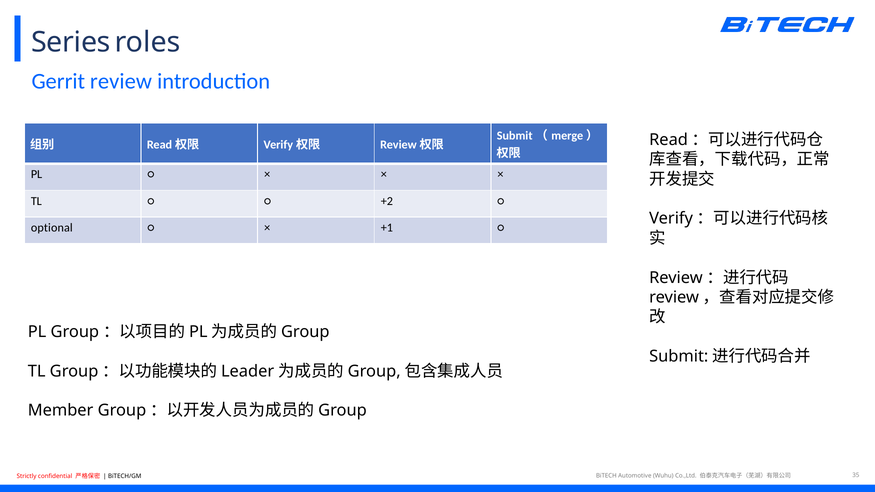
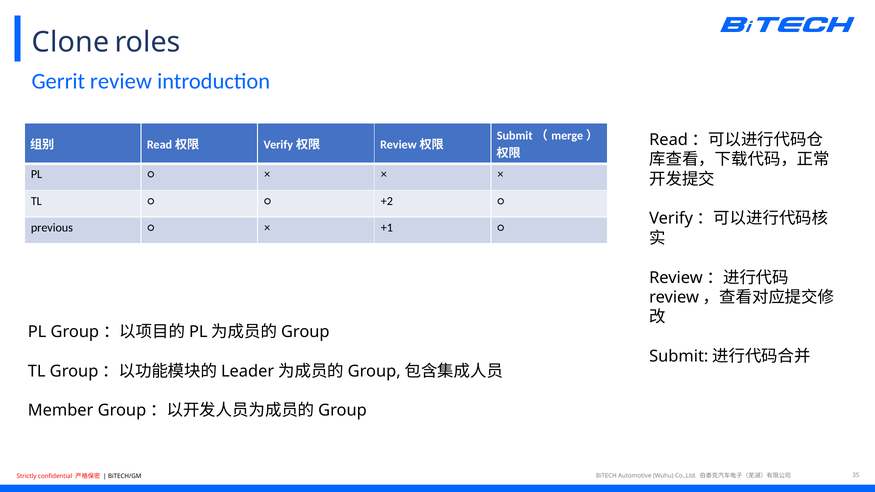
Series: Series -> Clone (71, 42)
optional: optional -> previous (52, 228)
